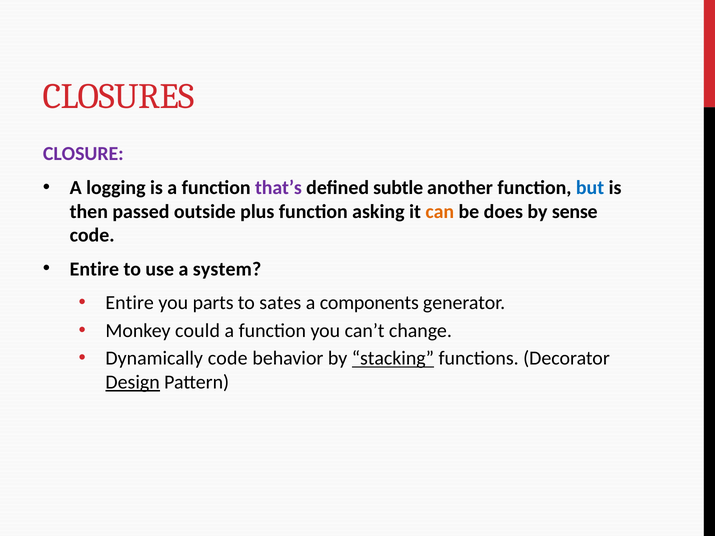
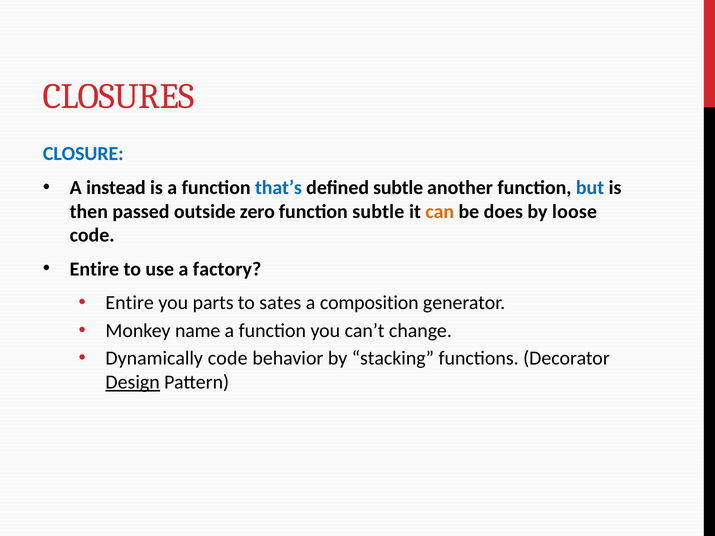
CLOSURE colour: purple -> blue (83, 154)
logging: logging -> instead (116, 188)
that’s colour: purple -> blue (278, 188)
plus: plus -> zero (257, 212)
function asking: asking -> subtle (378, 212)
sense: sense -> loose (575, 212)
system: system -> factory (227, 269)
components: components -> composition (369, 303)
could: could -> name (198, 331)
stacking underline: present -> none (393, 359)
